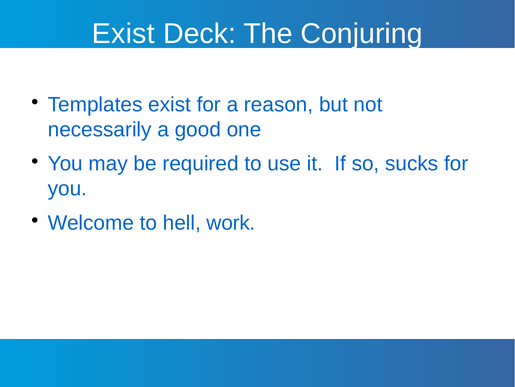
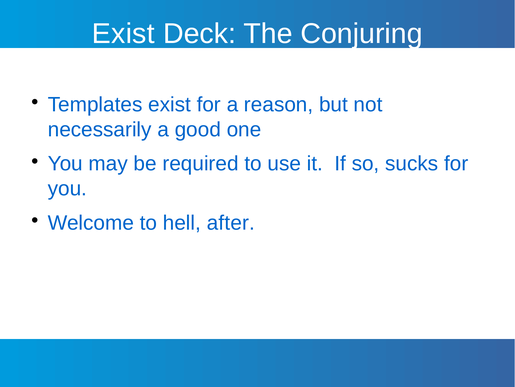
work: work -> after (231, 222)
